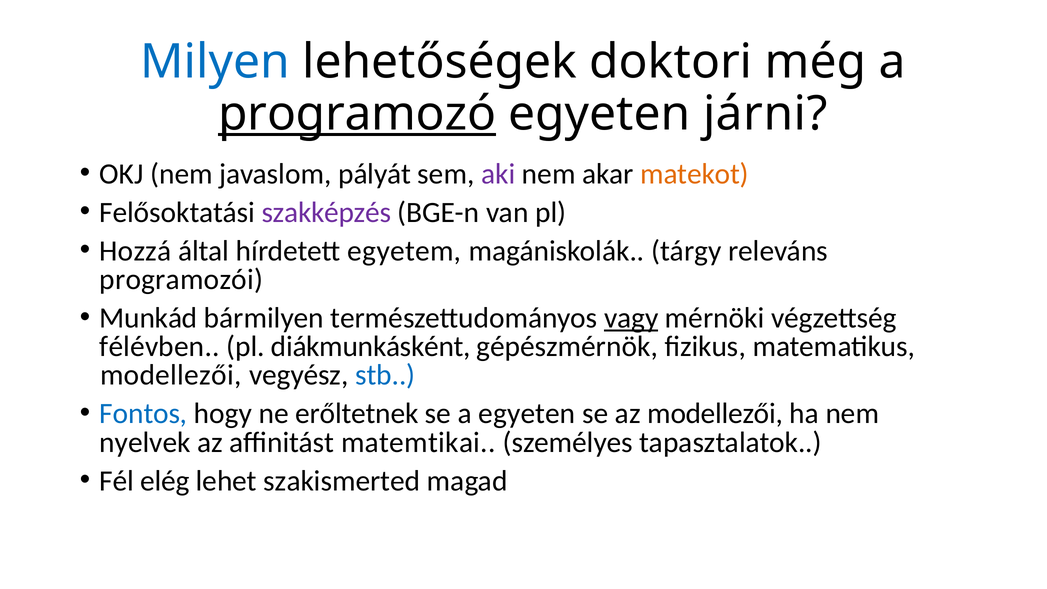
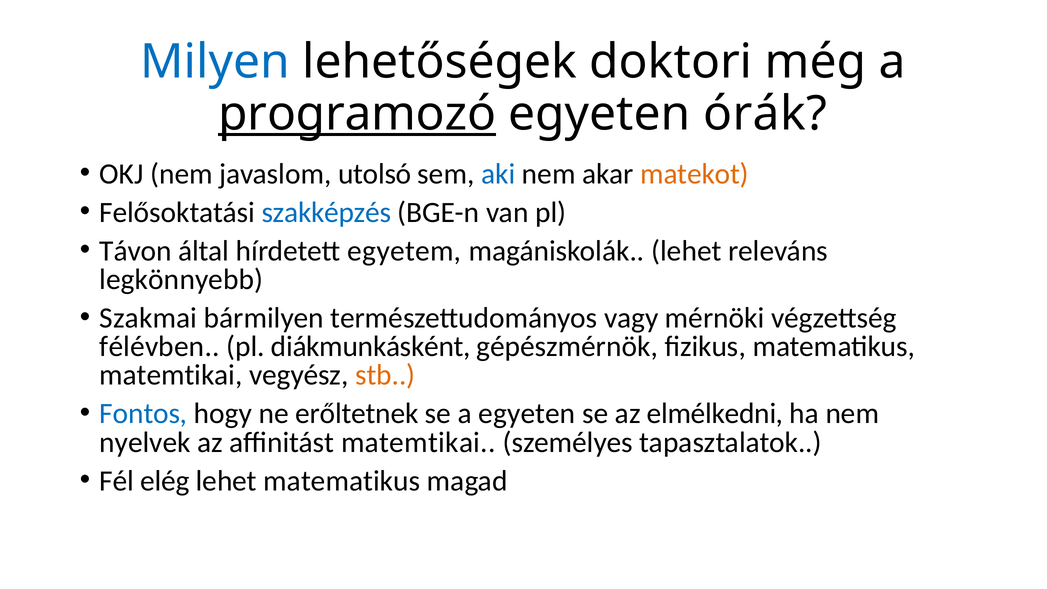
járni: járni -> órák (765, 114)
pályát: pályát -> utolsó (375, 174)
aki colour: purple -> blue (498, 174)
szakképzés colour: purple -> blue (326, 212)
Hozzá: Hozzá -> Távon (135, 251)
magániskolák tárgy: tárgy -> lehet (686, 251)
programozói: programozói -> legkönnyebb (181, 279)
Munkád: Munkád -> Szakmai (148, 318)
vagy underline: present -> none (631, 318)
modellezői: modellezői -> matemtikai (171, 375)
stb colour: blue -> orange (385, 375)
az modellezői: modellezői -> elmélkedni (715, 414)
lehet szakismerted: szakismerted -> matematikus (342, 481)
